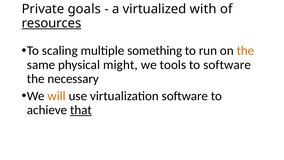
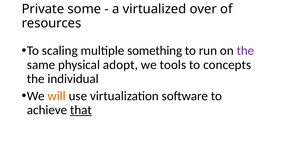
goals: goals -> some (84, 9)
with: with -> over (203, 9)
resources underline: present -> none (51, 23)
the colour: orange -> purple (245, 51)
might: might -> adopt (120, 65)
to software: software -> concepts (227, 65)
necessary: necessary -> individual (73, 79)
